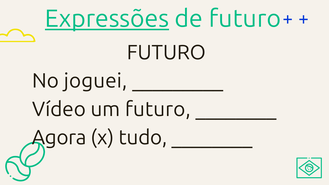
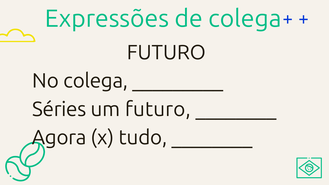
Expressões underline: present -> none (107, 19)
de futuro: futuro -> colega (245, 19)
No joguei: joguei -> colega (96, 81)
Vídeo: Vídeo -> Séries (59, 109)
